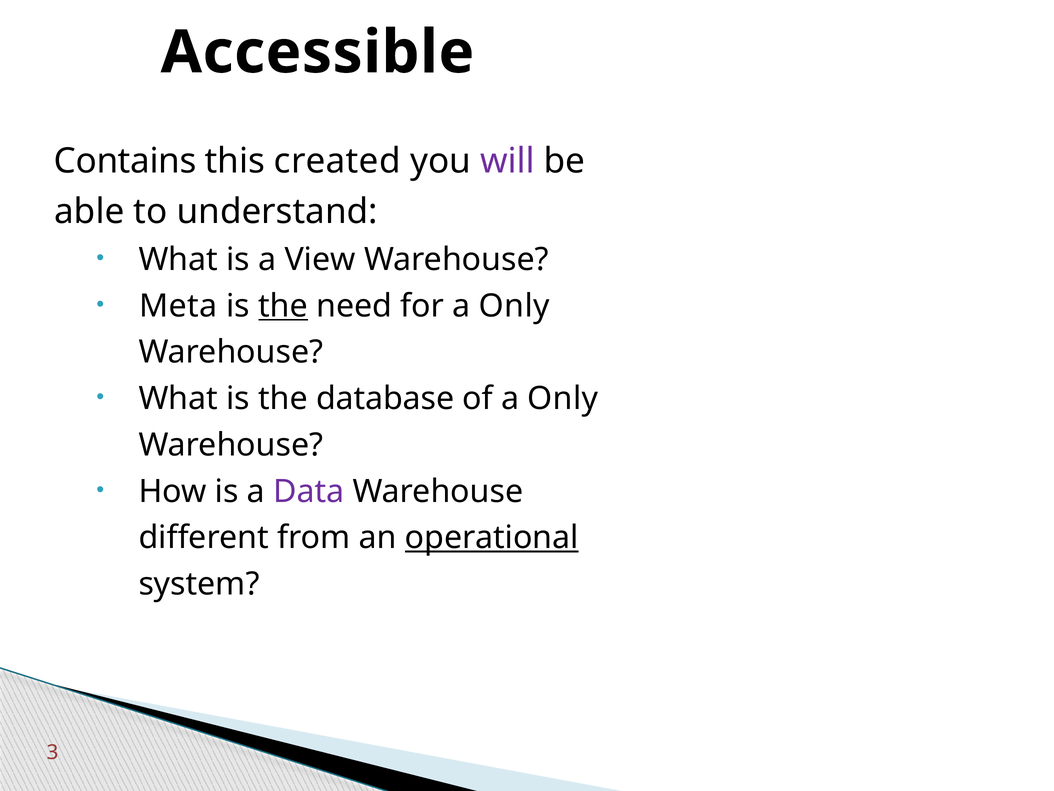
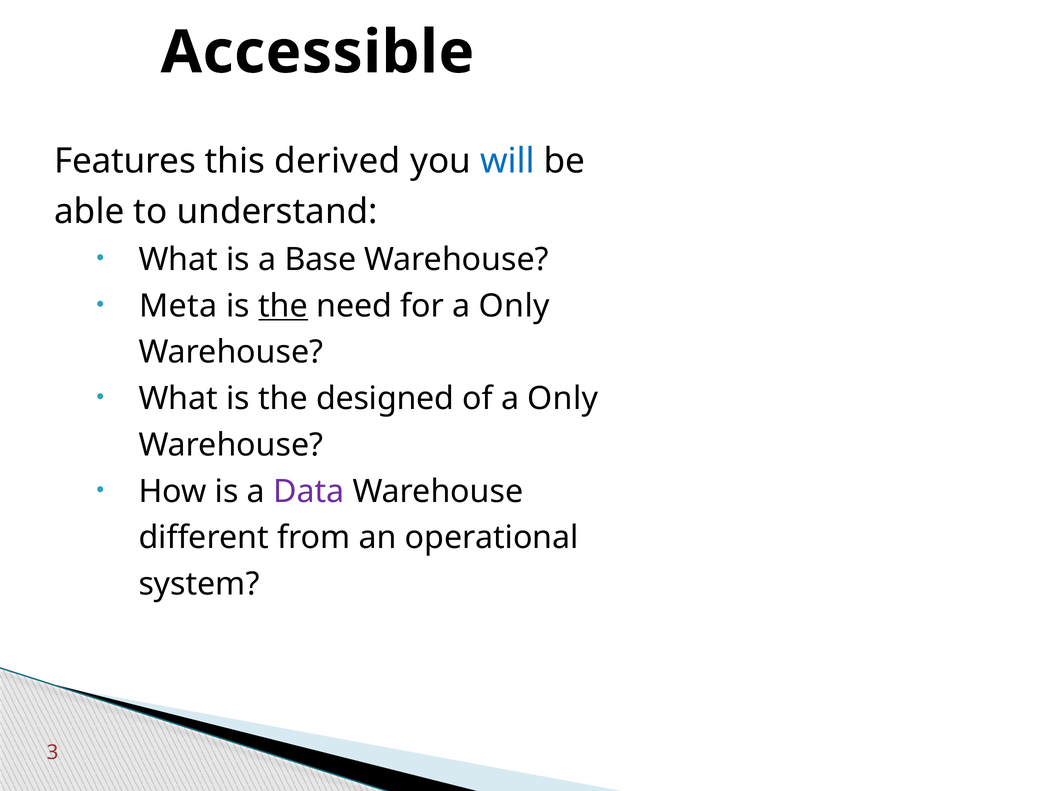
Contains: Contains -> Features (125, 161)
created: created -> derived (337, 161)
will colour: purple -> blue (507, 161)
View: View -> Base (320, 259)
database: database -> designed (385, 398)
operational underline: present -> none (492, 537)
